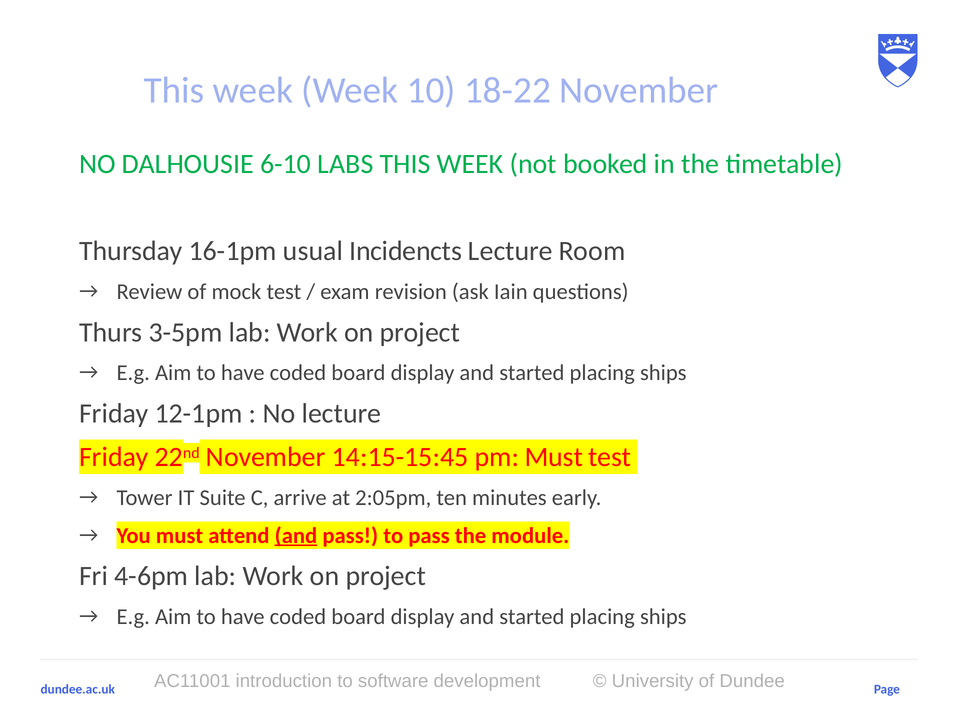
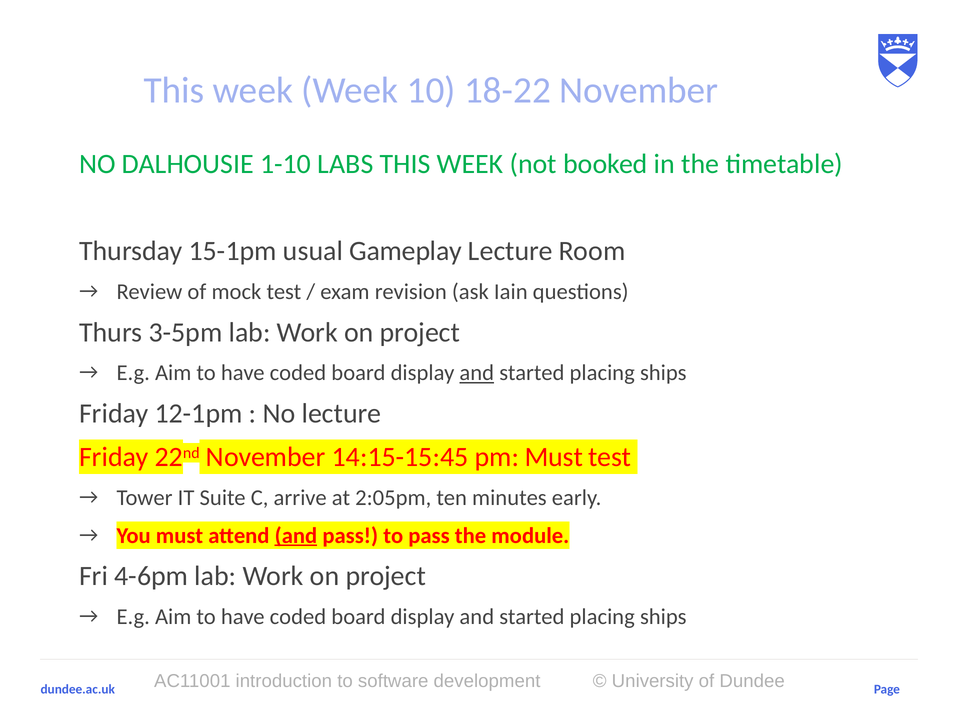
6-10: 6-10 -> 1-10 (286, 164)
16-1pm: 16-1pm -> 15-1pm (233, 251)
Incidencts: Incidencts -> Gameplay (406, 251)
and underline: none -> present (477, 373)
